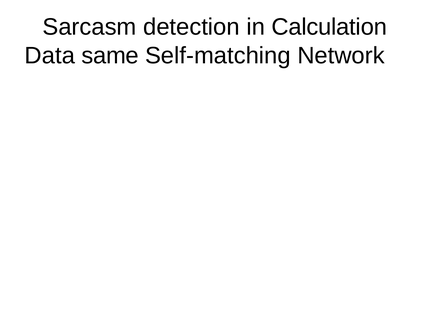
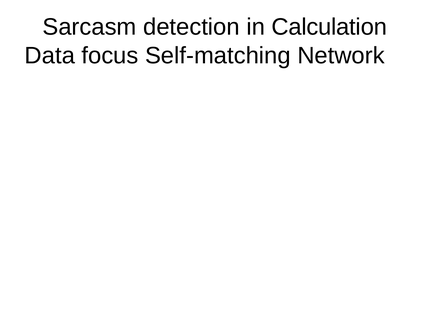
same: same -> focus (110, 56)
